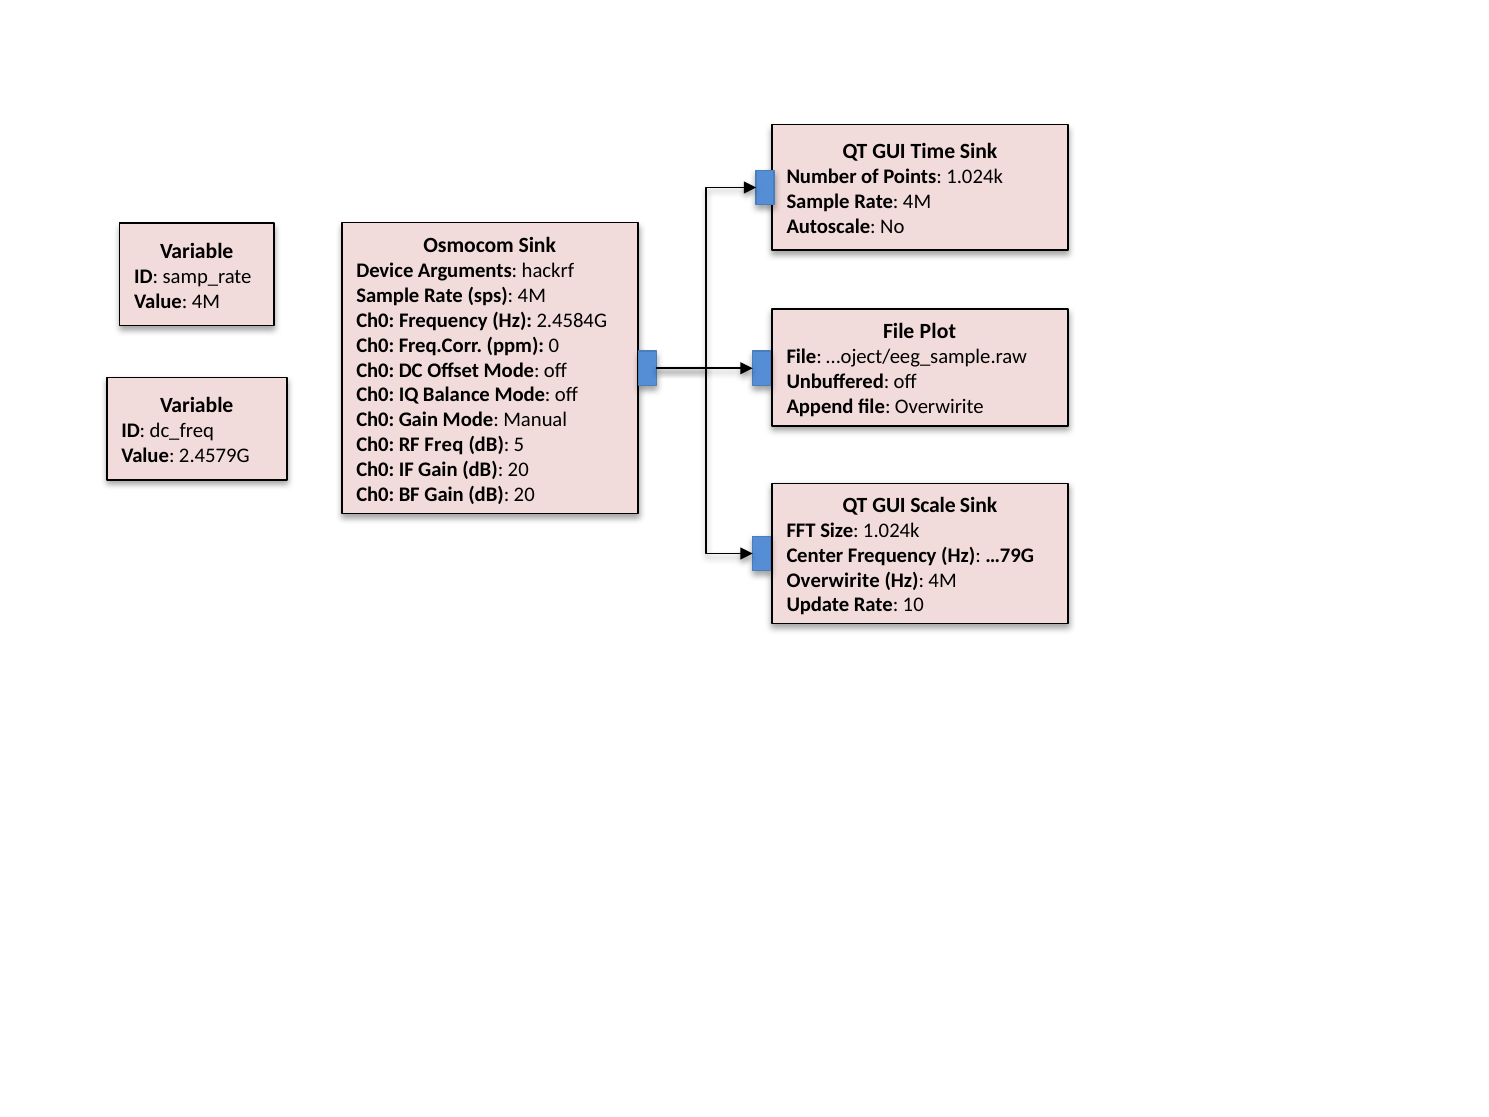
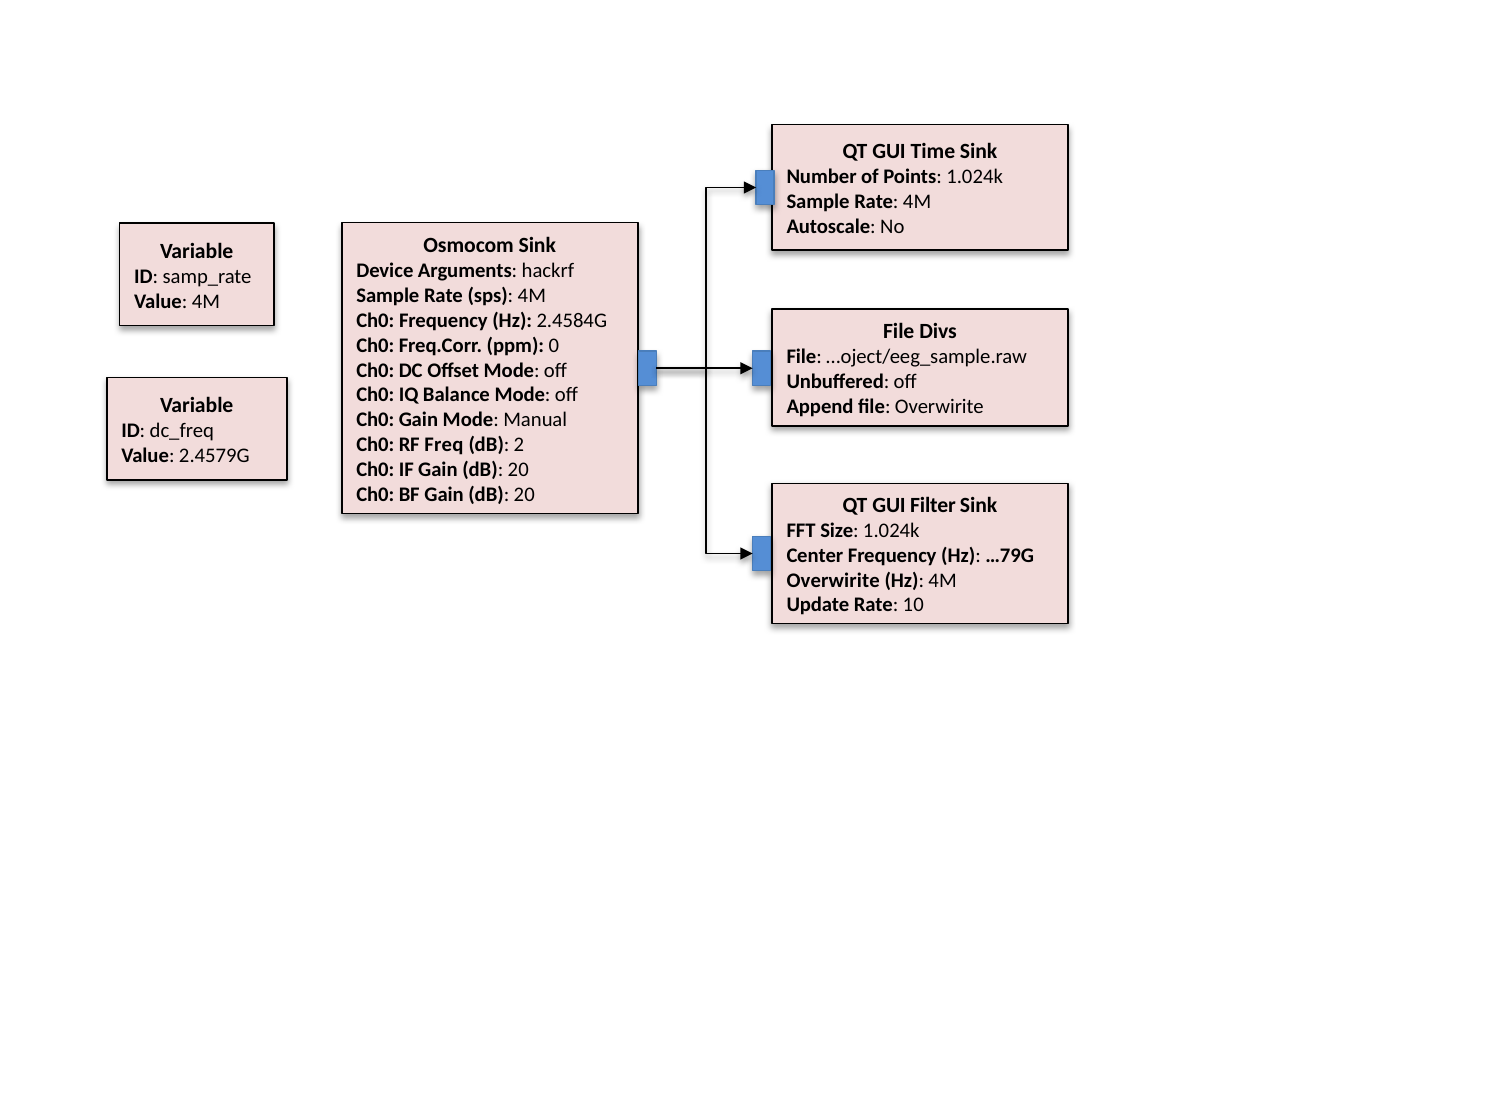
Plot: Plot -> Divs (938, 332)
5: 5 -> 2 (519, 445)
Scale: Scale -> Filter (933, 505)
